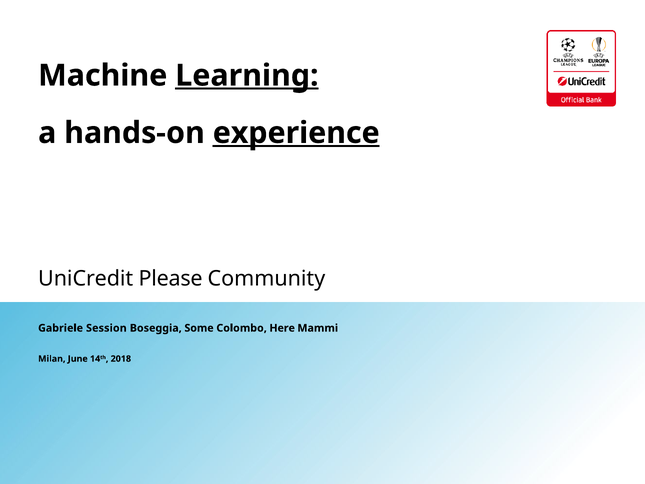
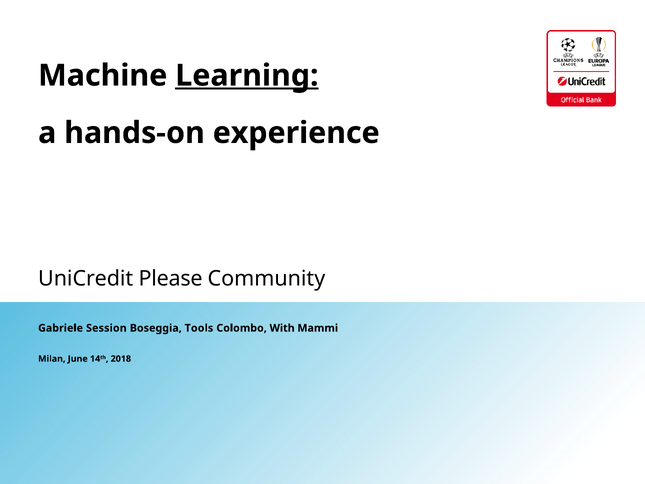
experience underline: present -> none (296, 133)
Some: Some -> Tools (199, 328)
Here: Here -> With (282, 328)
